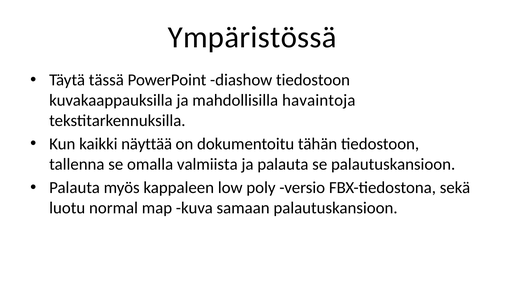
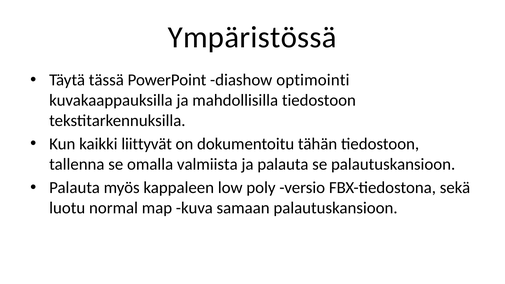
diashow tiedostoon: tiedostoon -> optimointi (313, 80)
mahdollisilla havaintoja: havaintoja -> tiedostoon (319, 100)
näyttää: näyttää -> liittyvät (147, 144)
